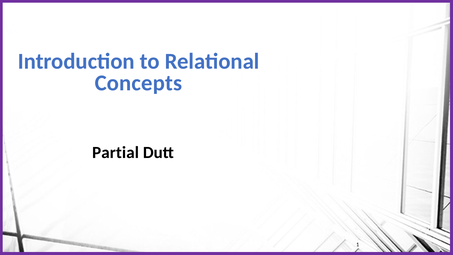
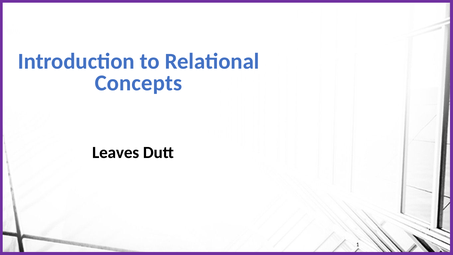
Partial: Partial -> Leaves (116, 152)
